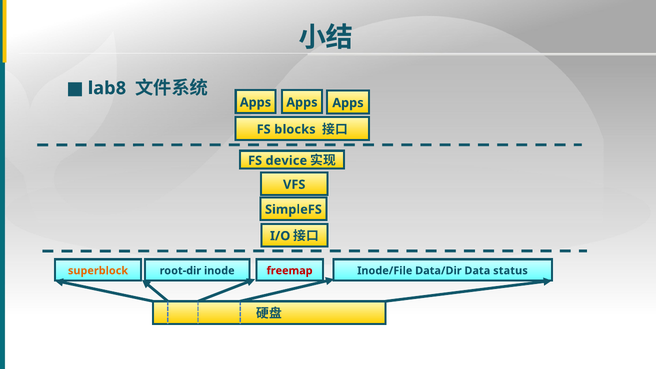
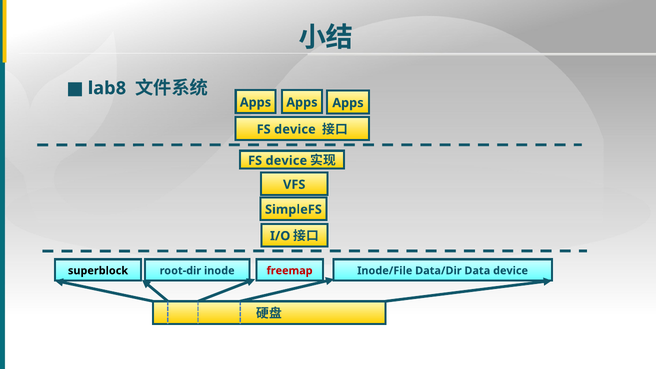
blocks: blocks -> device (295, 129)
superblock colour: orange -> black (98, 271)
Data status: status -> device (511, 271)
